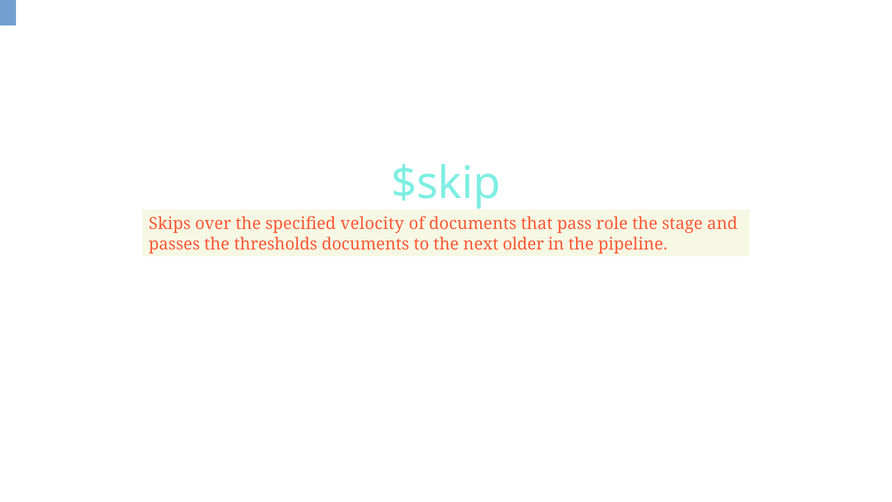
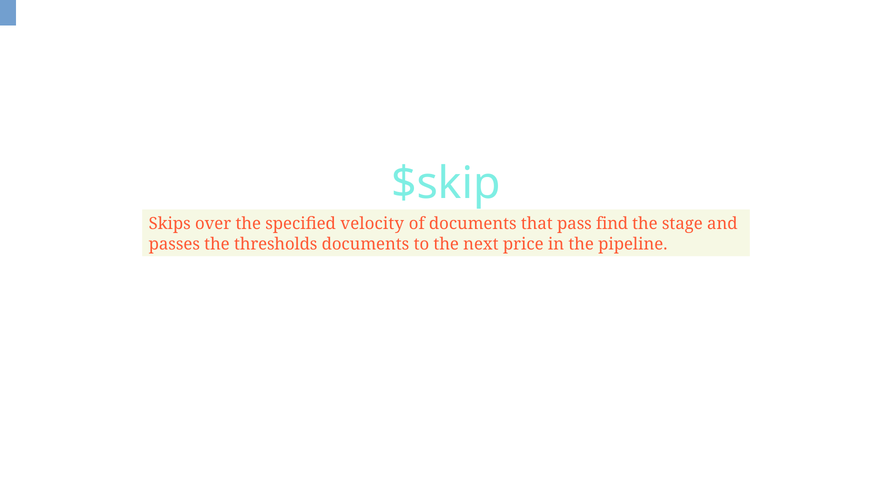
role: role -> find (612, 224)
older: older -> price (523, 244)
